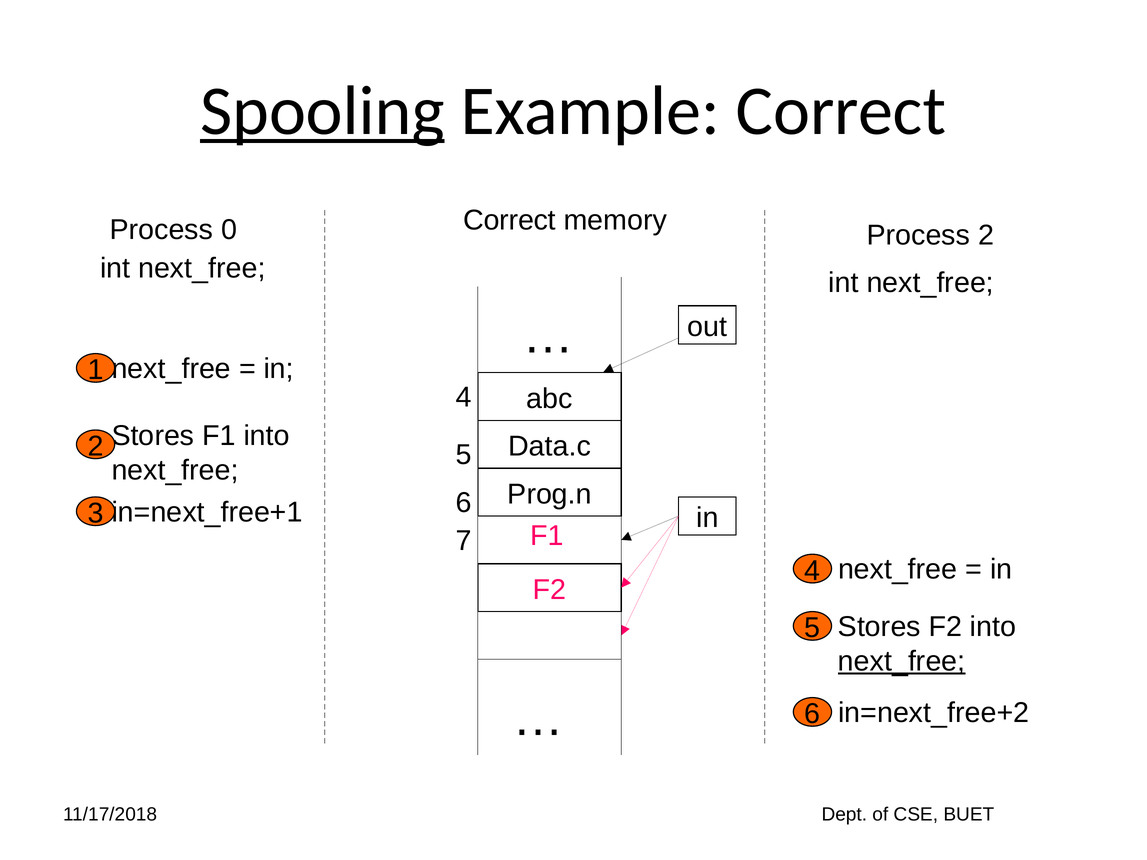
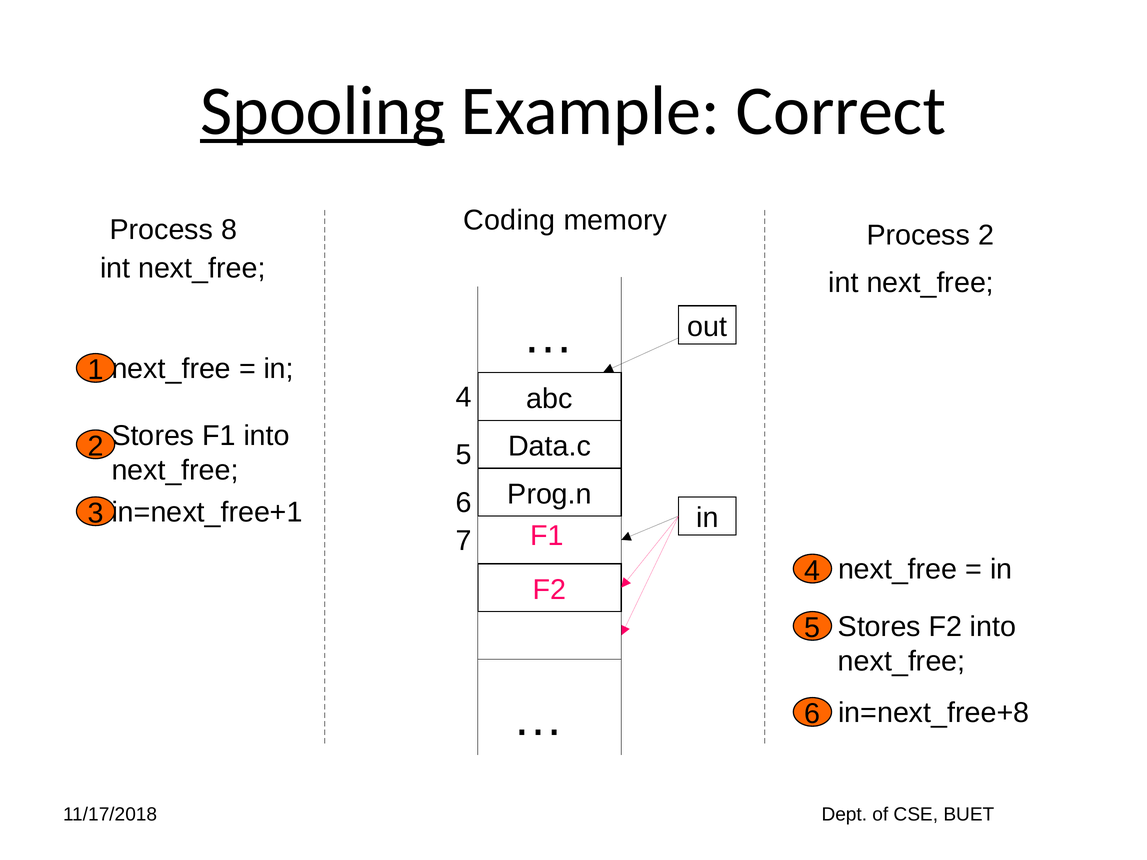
Correct: Correct -> Coding (509, 221)
0: 0 -> 8 (229, 230)
next_free underline: present -> none (902, 661)
in=next_free+2: in=next_free+2 -> in=next_free+8 (934, 713)
